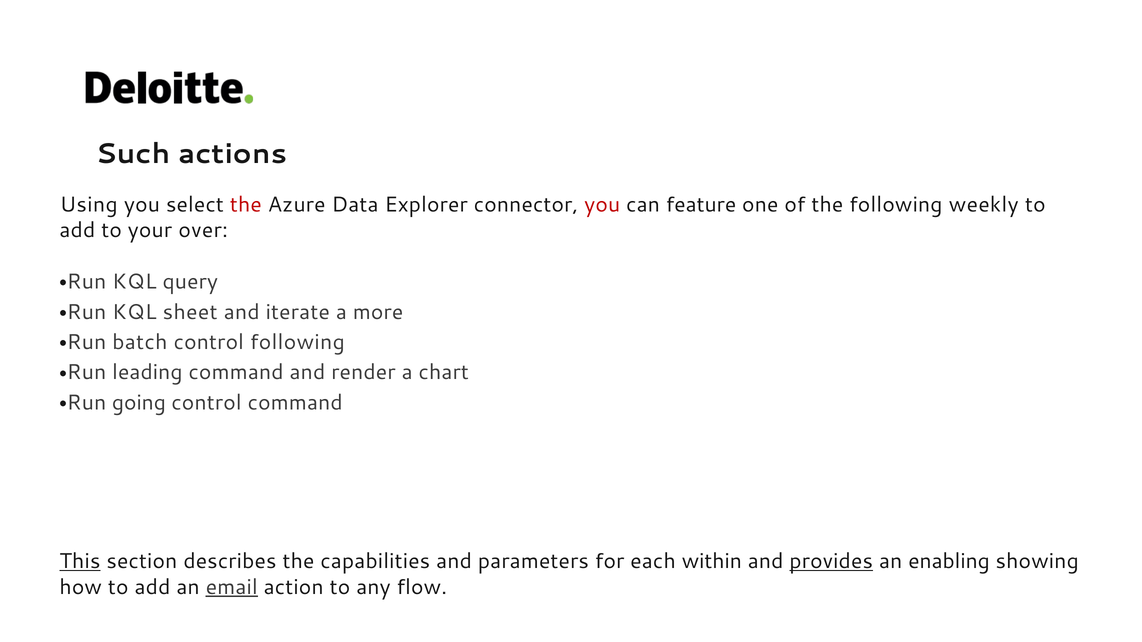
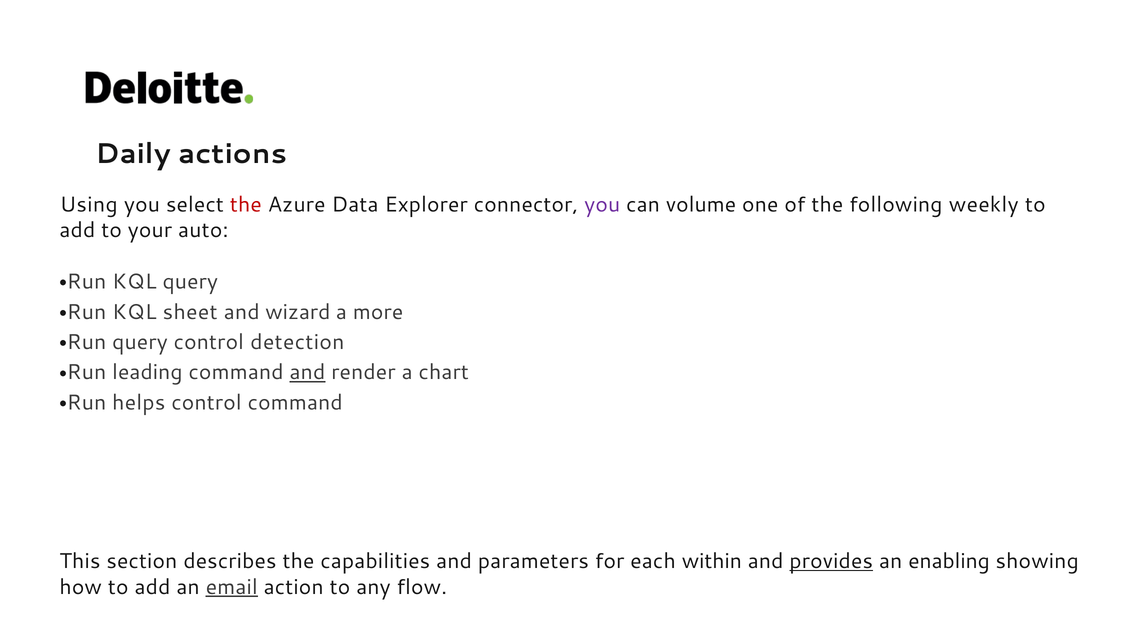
Such: Such -> Daily (133, 154)
you colour: red -> purple (602, 205)
feature: feature -> volume (701, 205)
over: over -> auto (203, 230)
iterate: iterate -> wizard (298, 312)
Run batch: batch -> query (140, 342)
control following: following -> detection (297, 342)
and underline: none -> present (307, 373)
going: going -> helps (139, 403)
This underline: present -> none (80, 562)
